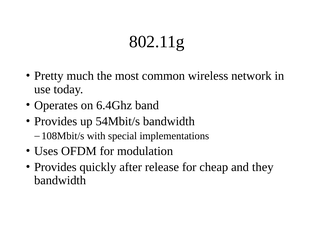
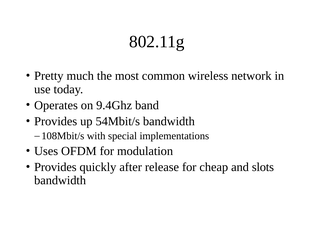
6.4Ghz: 6.4Ghz -> 9.4Ghz (114, 105)
they: they -> slots (263, 167)
